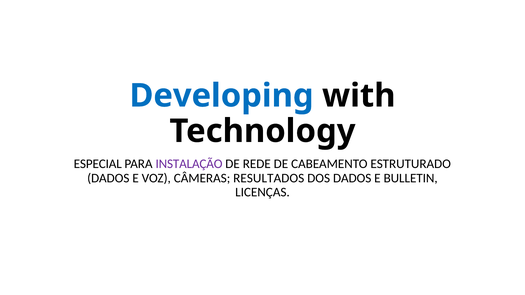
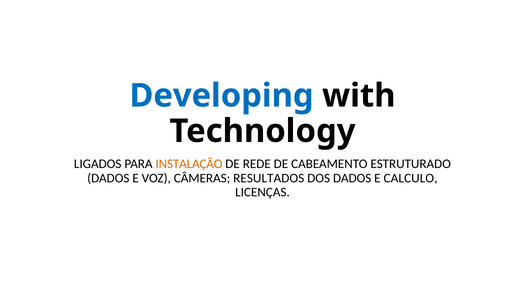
ESPECIAL: ESPECIAL -> LIGADOS (98, 164)
INSTALAÇÃO colour: purple -> orange (189, 164)
BULLETIN: BULLETIN -> CALCULO (411, 178)
